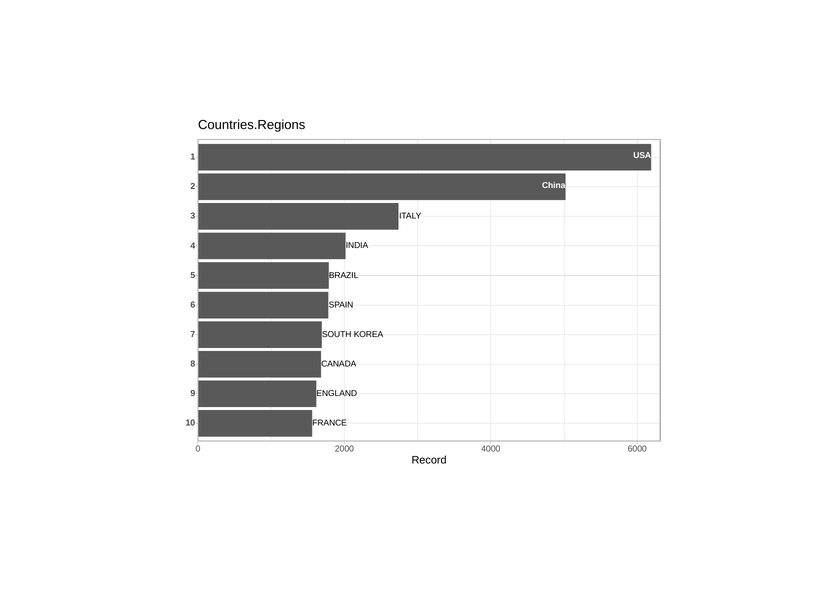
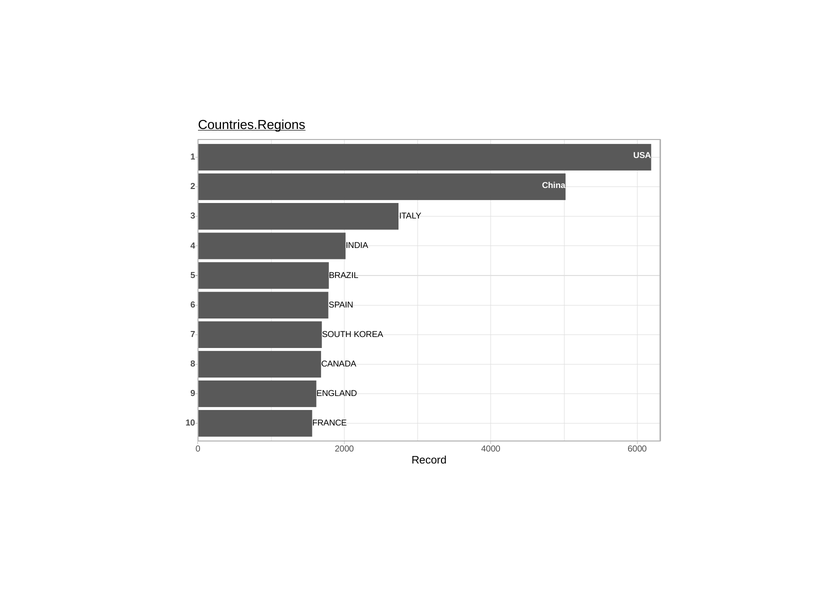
Countries.Regions underline: none -> present (252, 125)
